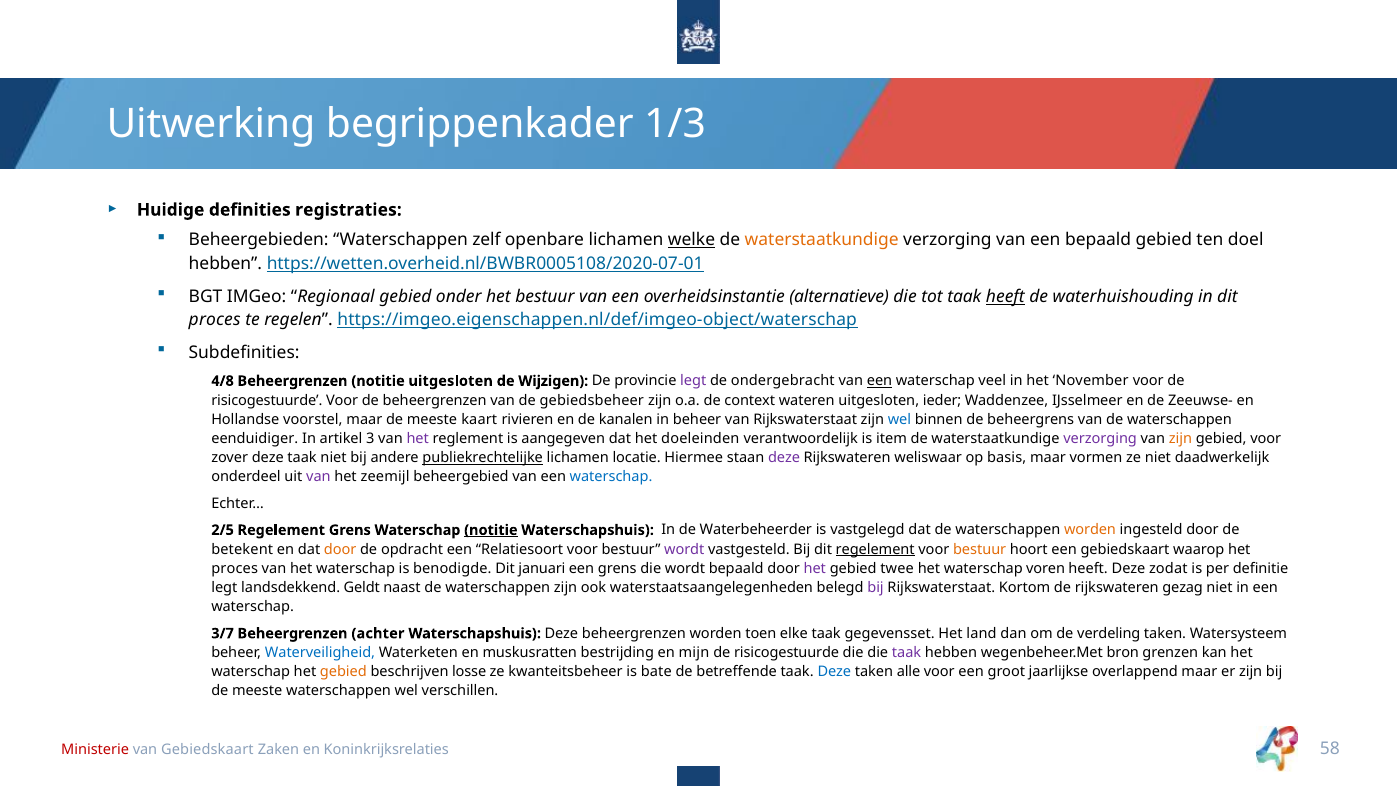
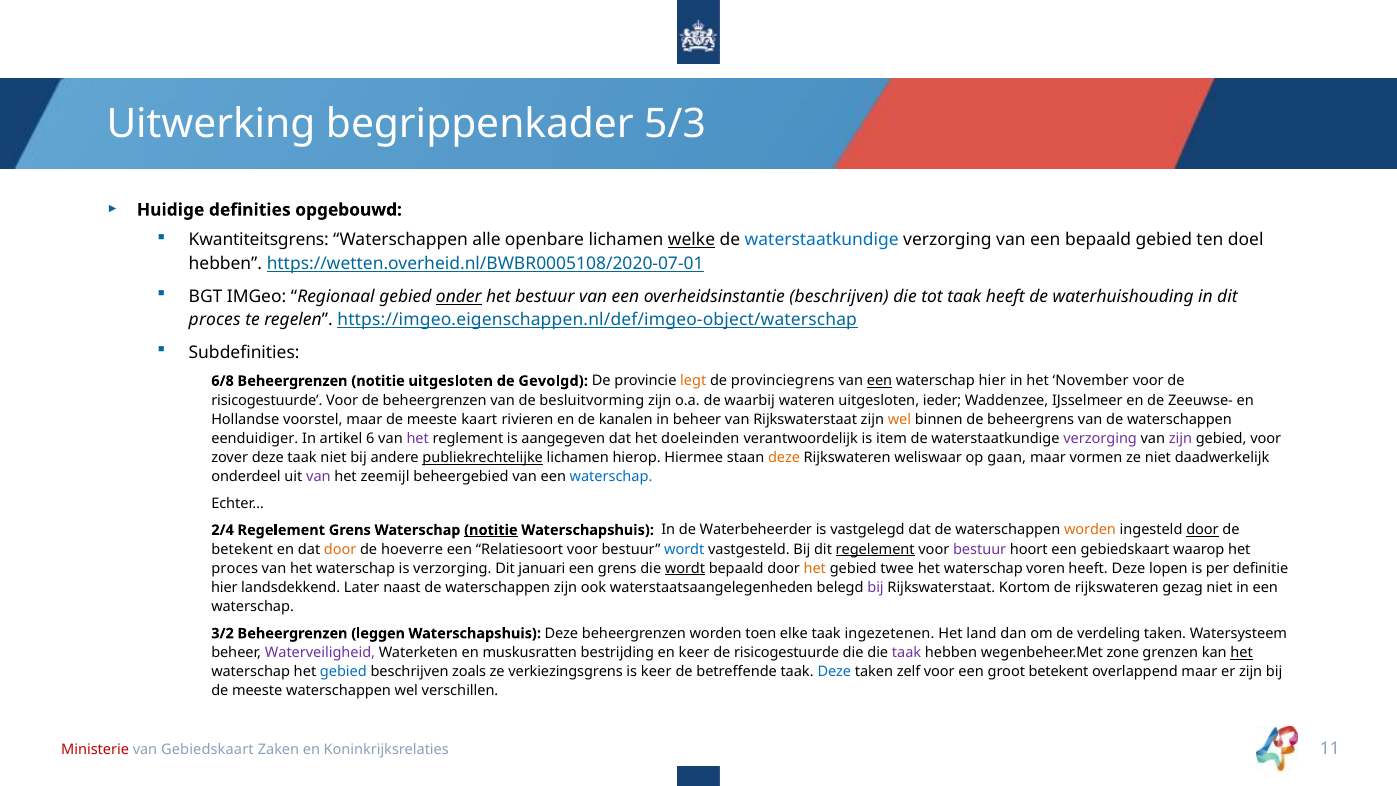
1/3: 1/3 -> 5/3 (675, 124)
registraties: registraties -> opgebouwd (349, 210)
Beheergebieden: Beheergebieden -> Kwantiteitsgrens (259, 240)
zelf: zelf -> alle (487, 240)
waterstaatkundige colour: orange -> blue (822, 240)
onder underline: none -> present (459, 296)
overheidsinstantie alternatieve: alternatieve -> beschrijven (839, 296)
heeft underline: present -> none (1005, 296)
4/8: 4/8 -> 6/8 (223, 381)
Wijzigen: Wijzigen -> Gevolgd (553, 381)
legt colour: purple -> orange (693, 381)
ondergebracht: ondergebracht -> provinciegrens (783, 381)
waterschap veel: veel -> hier (992, 381)
gebiedsbeheer: gebiedsbeheer -> besluitvorming (592, 400)
context: context -> waarbij (750, 400)
wel colour: blue -> orange (899, 419)
3: 3 -> 6 (370, 439)
zijn colour: orange -> purple (1180, 439)
locatie: locatie -> hierop (637, 458)
deze colour: purple -> orange (784, 458)
basis: basis -> gaan (1007, 458)
2/5: 2/5 -> 2/4 (223, 530)
door underline: none -> present (1203, 530)
opdracht: opdracht -> hoeverre (412, 549)
wordt colour: purple -> blue (684, 549)
bestuur colour: orange -> purple (980, 549)
is benodigde: benodigde -> verzorging (452, 568)
wordt underline: none -> present (685, 568)
het colour: purple -> orange (815, 568)
zodat: zodat -> lopen (1168, 568)
legt: legt -> hier (224, 588)
Geldt: Geldt -> Later (362, 588)
3/7: 3/7 -> 3/2 (223, 633)
achter: achter -> leggen (378, 633)
gegevensset: gegevensset -> ingezetenen (890, 633)
Waterveiligheid colour: blue -> purple (320, 653)
en mijn: mijn -> keer (694, 653)
bron: bron -> zone (1123, 653)
het underline: none -> present (1242, 653)
gebied colour: orange -> blue (343, 672)
losse: losse -> zoals (469, 672)
kwanteitsbeheer: kwanteitsbeheer -> verkiezingsgrens (566, 672)
is bate: bate -> keer (656, 672)
alle: alle -> zelf (909, 672)
groot jaarlijkse: jaarlijkse -> betekent (1059, 672)
58: 58 -> 11 (1330, 749)
